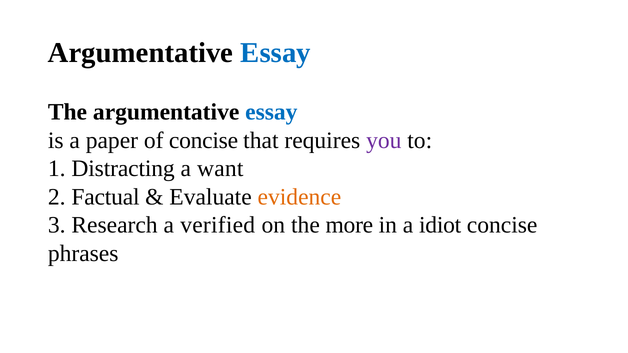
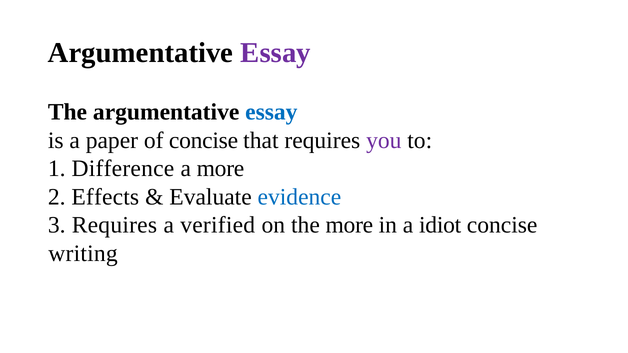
Essay colour: blue -> purple (276, 53)
Distracting: Distracting -> Difference (123, 169)
a want: want -> more (220, 169)
Factual: Factual -> Effects (105, 197)
evidence colour: orange -> blue (299, 197)
3 Research: Research -> Requires (114, 225)
phrases: phrases -> writing (83, 253)
